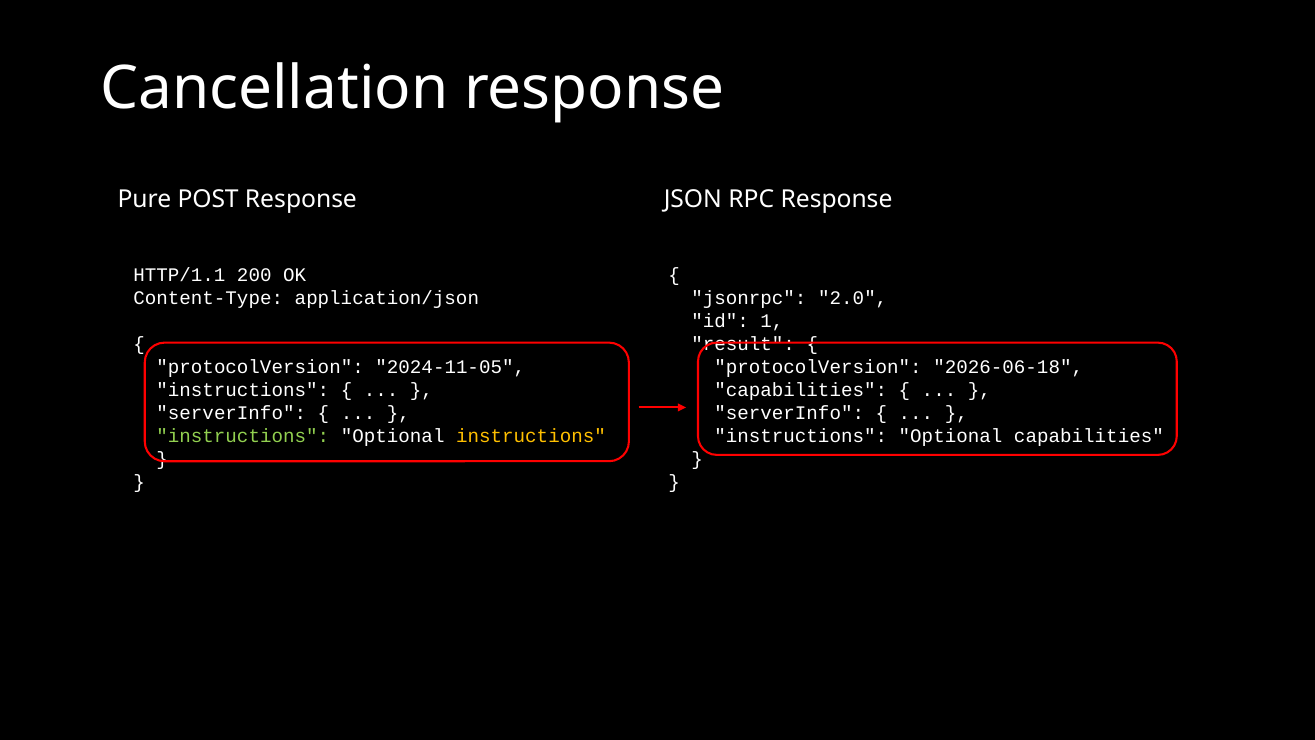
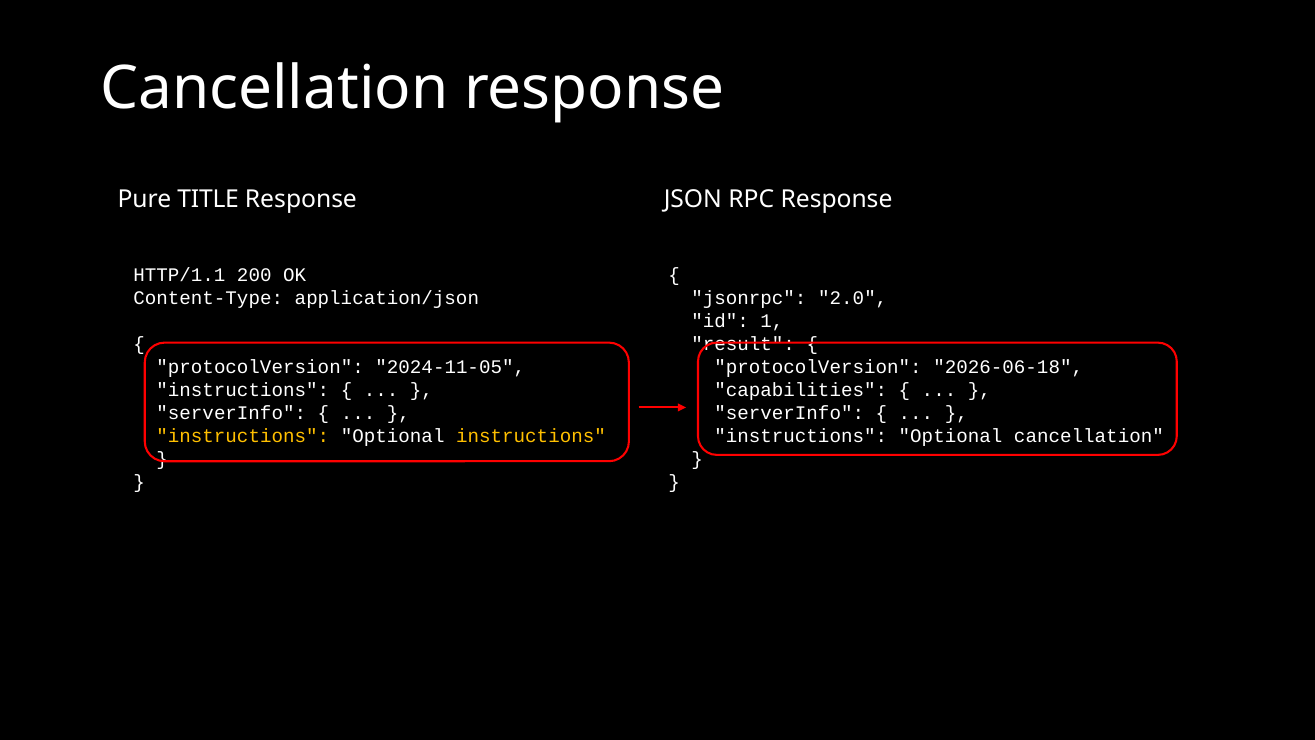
POST: POST -> TITLE (208, 199)
instructions colour: light green -> yellow (243, 436)
Optional capabilities: capabilities -> cancellation (1089, 436)
